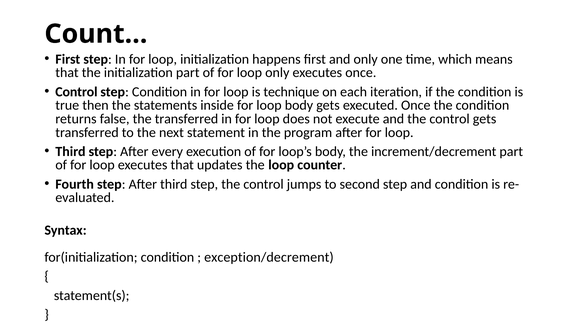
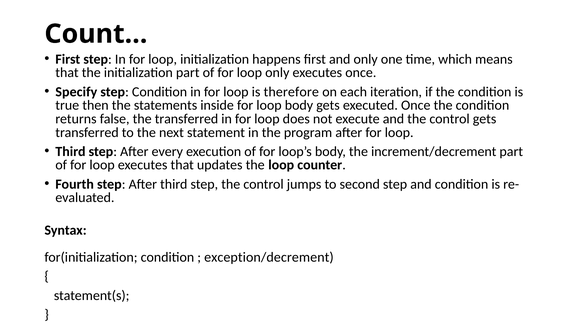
Control: Control -> Specify (76, 92)
technique: technique -> therefore (291, 92)
